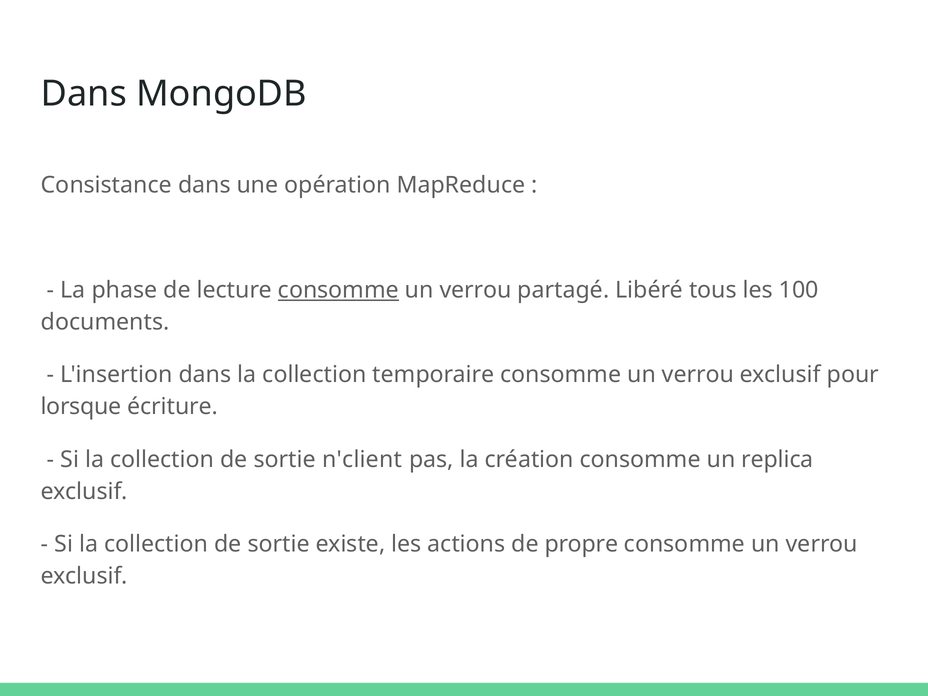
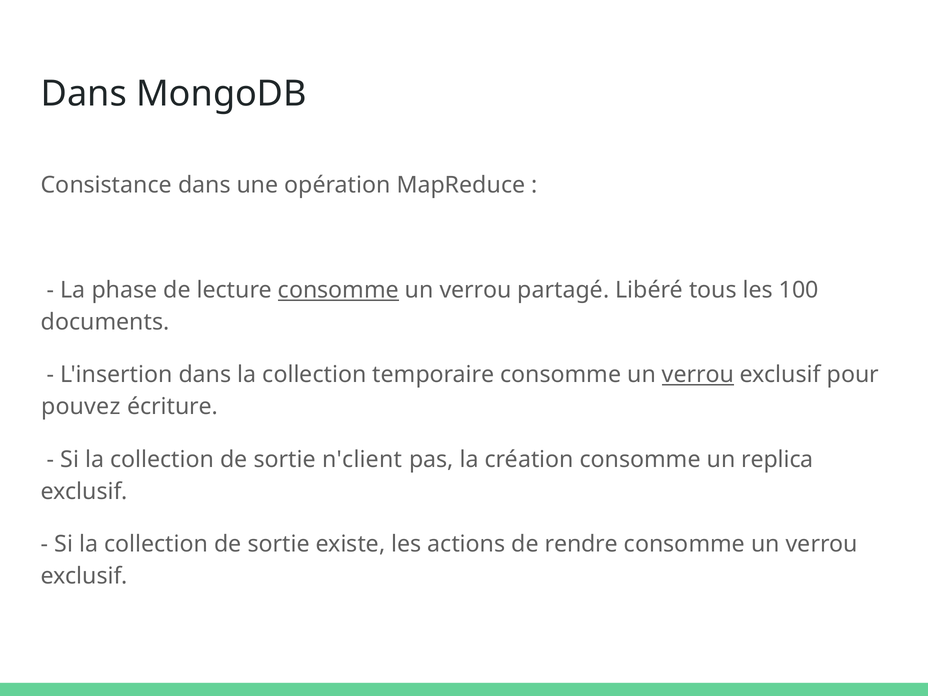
verrou underline: none -> present (698, 375)
lorsque: lorsque -> pouvez (81, 407)
propre: propre -> rendre (581, 544)
